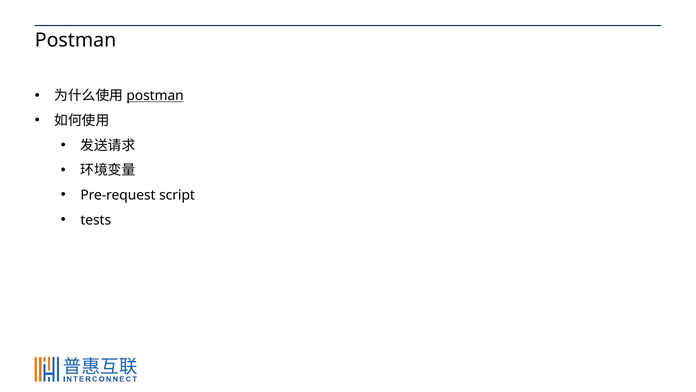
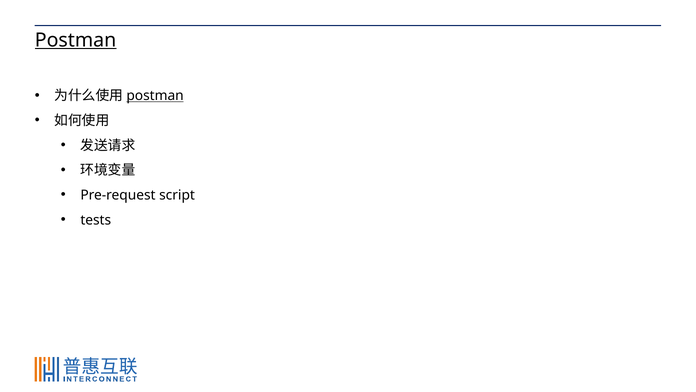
Postman underline: none -> present (76, 40)
